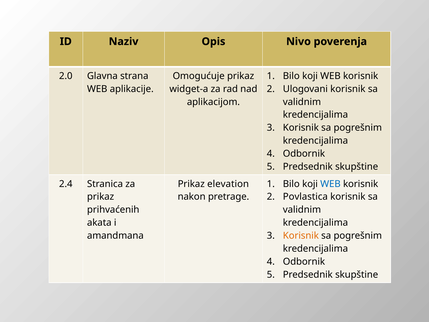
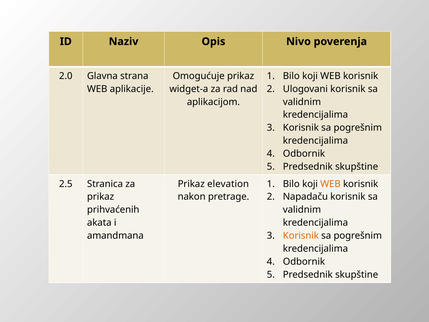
2.4: 2.4 -> 2.5 (66, 184)
WEB colour: blue -> orange (330, 184)
Povlastica: Povlastica -> Napadaču (305, 197)
